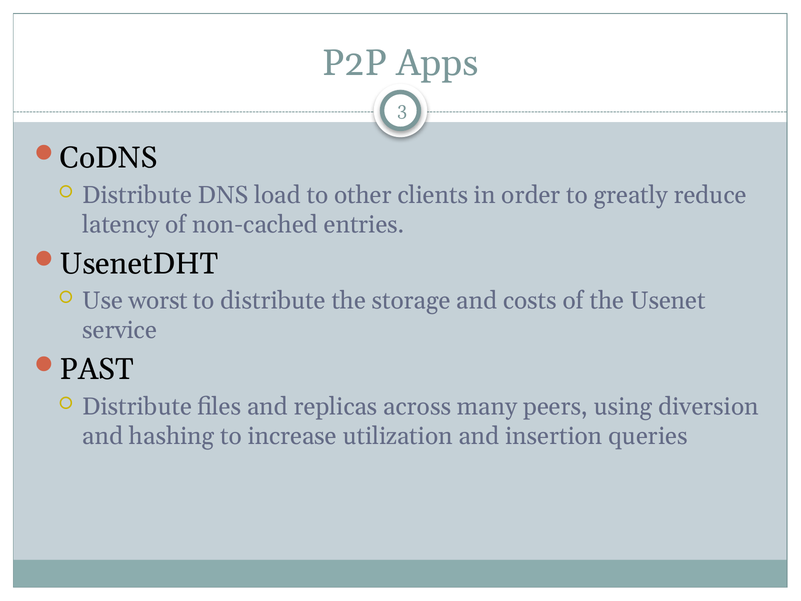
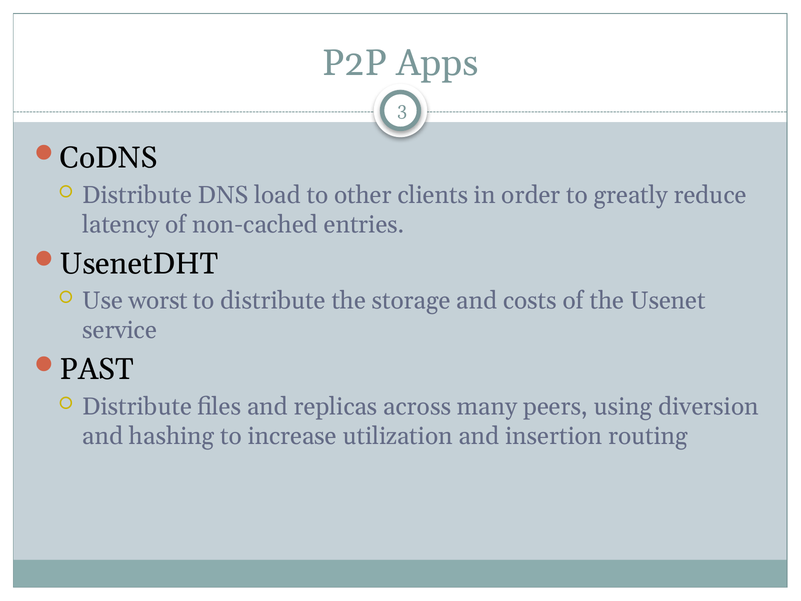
queries: queries -> routing (648, 436)
